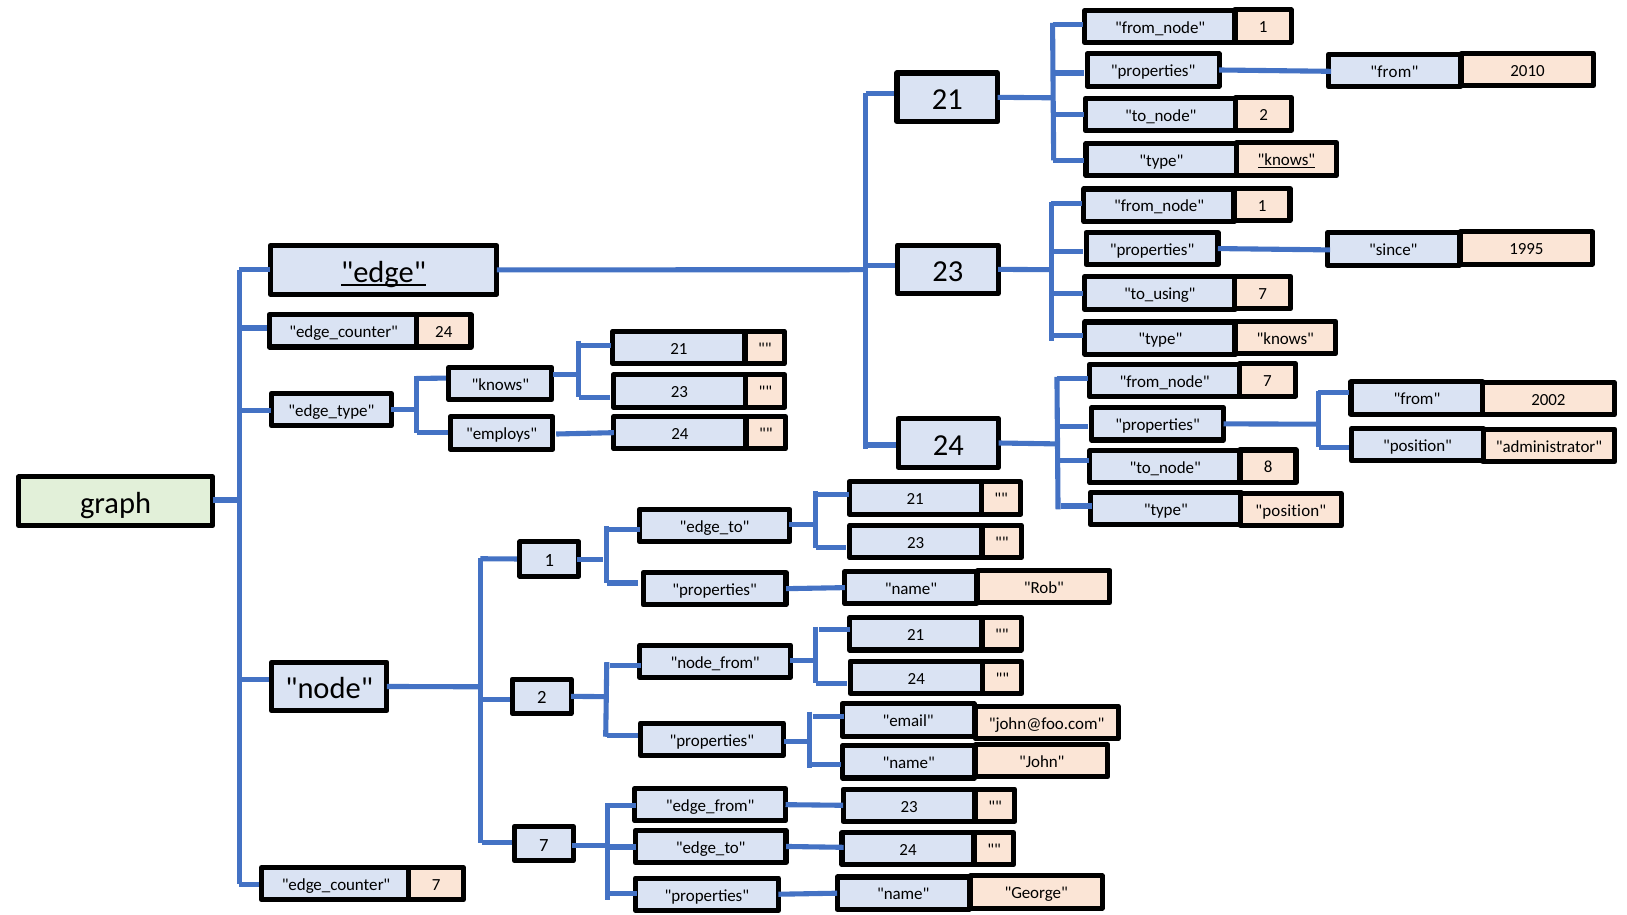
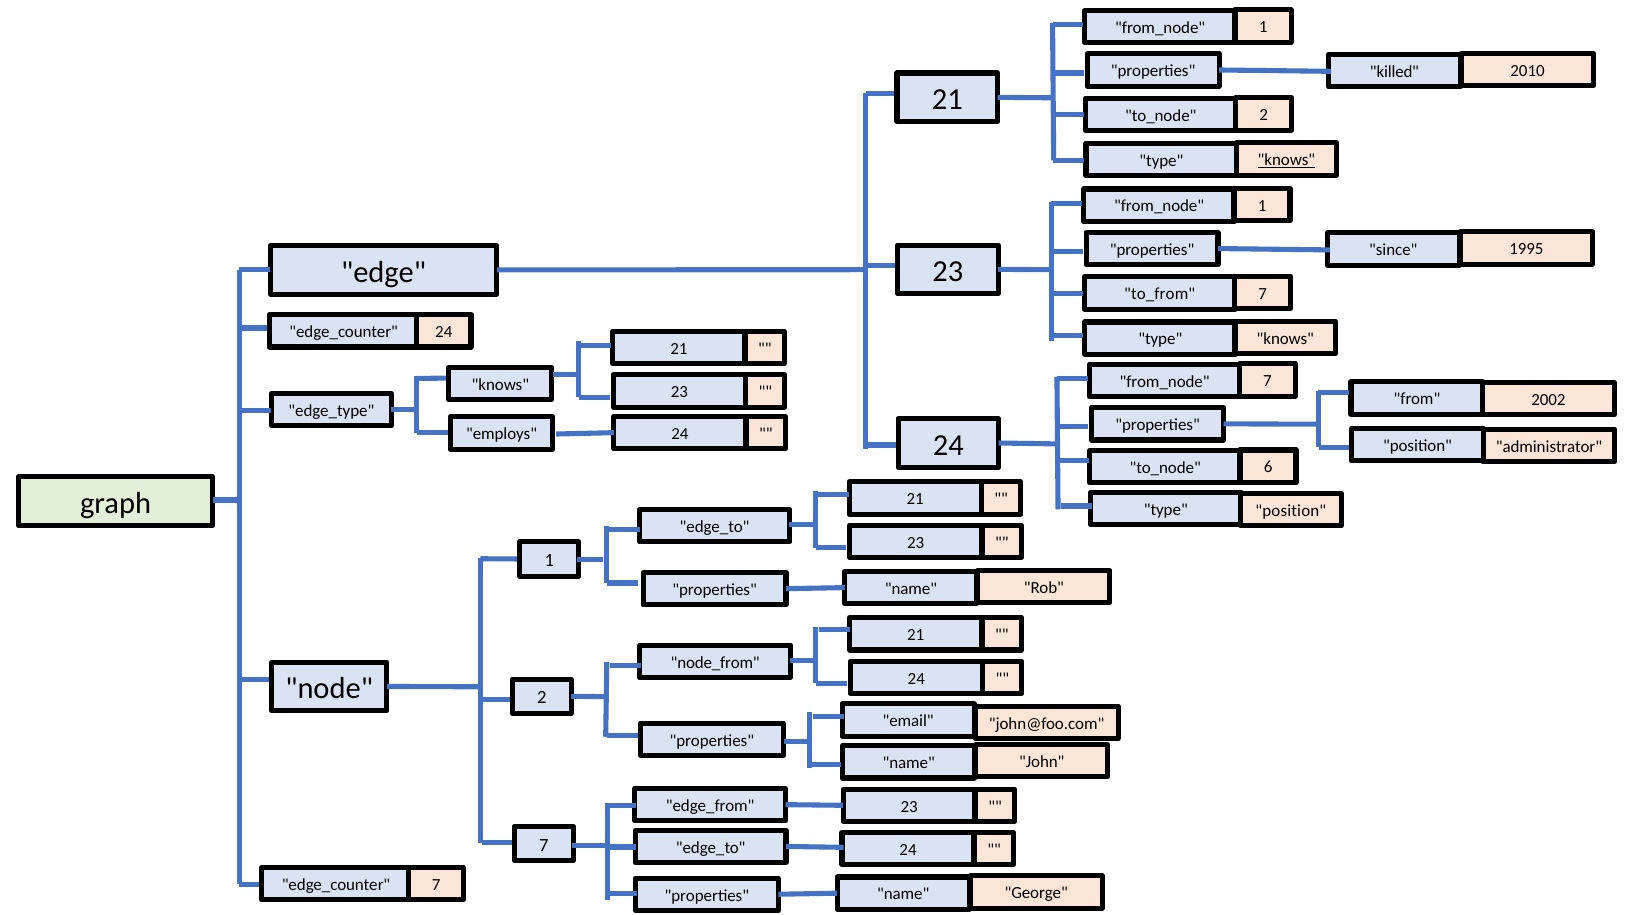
from: from -> killed (1395, 72)
edge underline: present -> none (384, 272)
to_using: to_using -> to_from (1160, 294)
8: 8 -> 6 (1268, 467)
